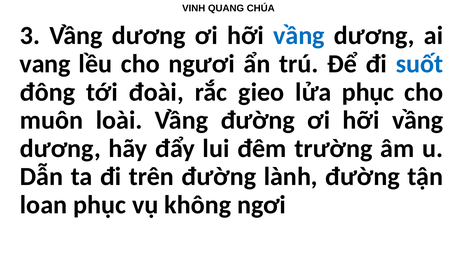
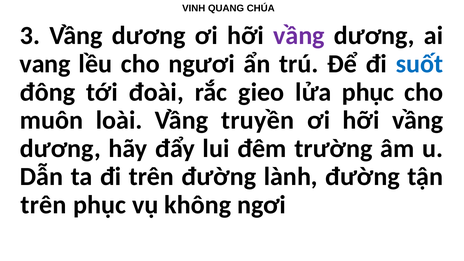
vầng colour: blue -> purple (299, 36)
Vầng đường: đường -> truyền (258, 120)
loan: loan -> trên (43, 205)
